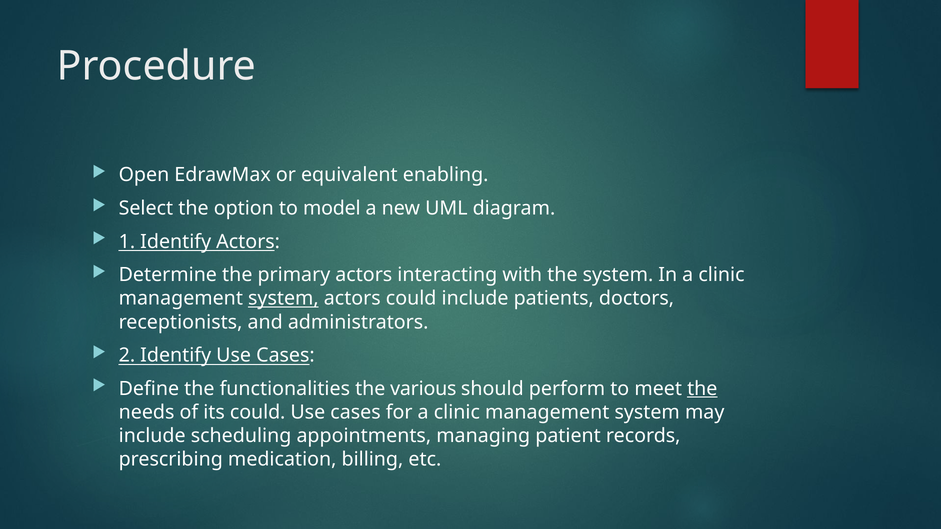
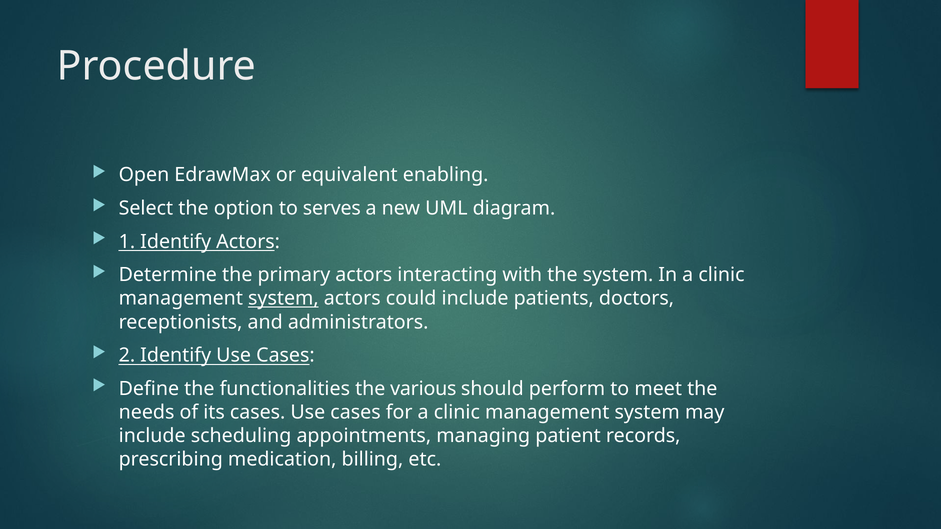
model: model -> serves (332, 208)
the underline: present -> none (702, 389)
its could: could -> cases (258, 412)
